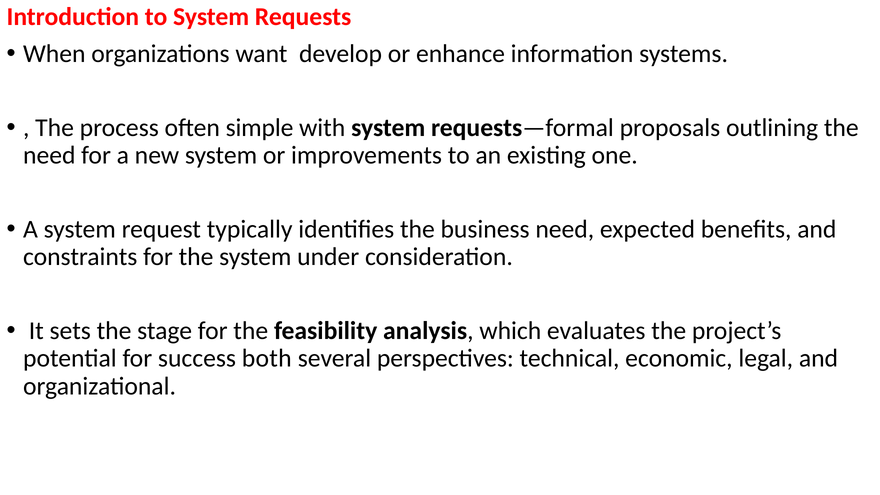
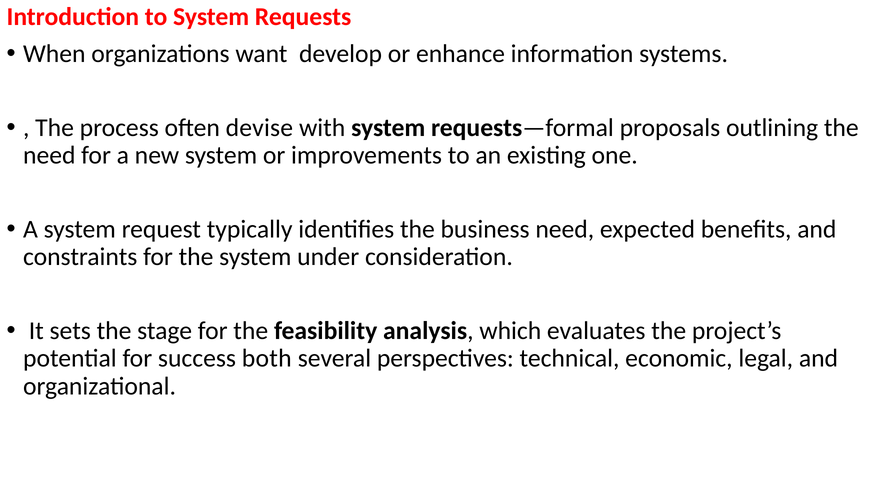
simple: simple -> devise (259, 128)
